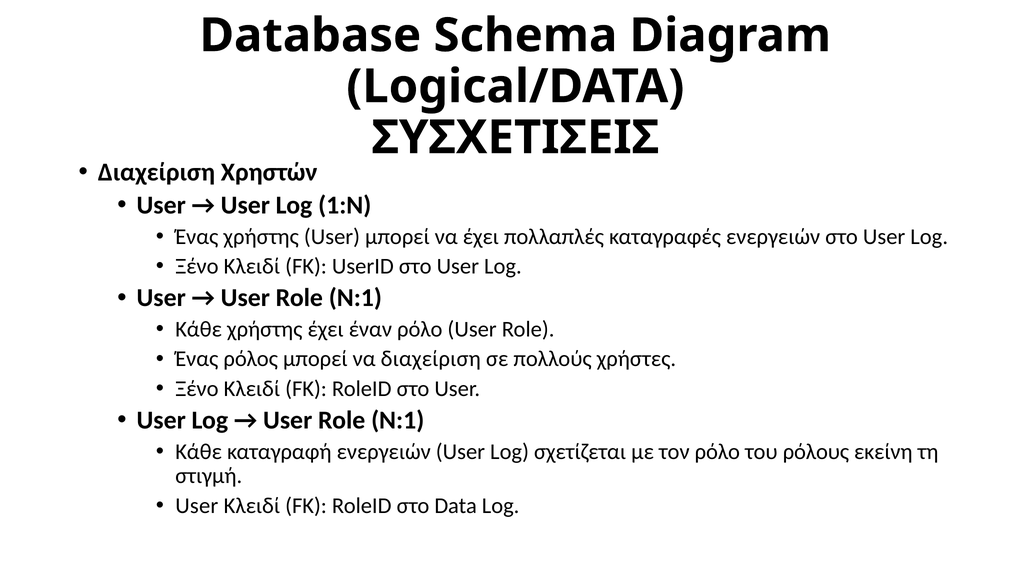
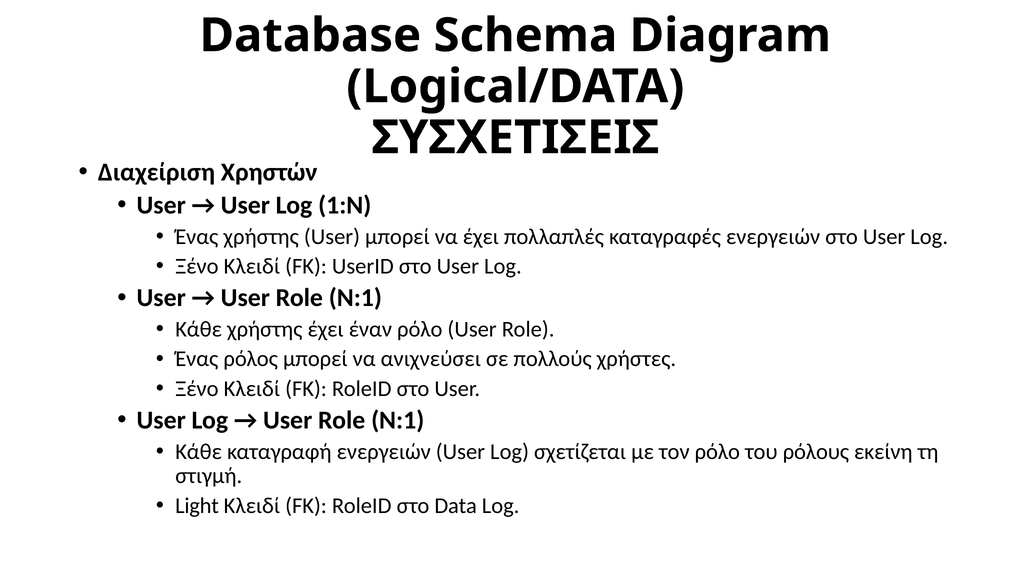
να διαχείριση: διαχείριση -> ανιχνεύσει (431, 359)
User: User -> Light (197, 506)
